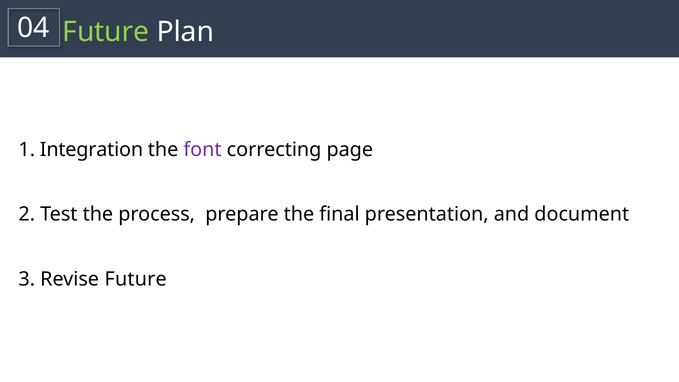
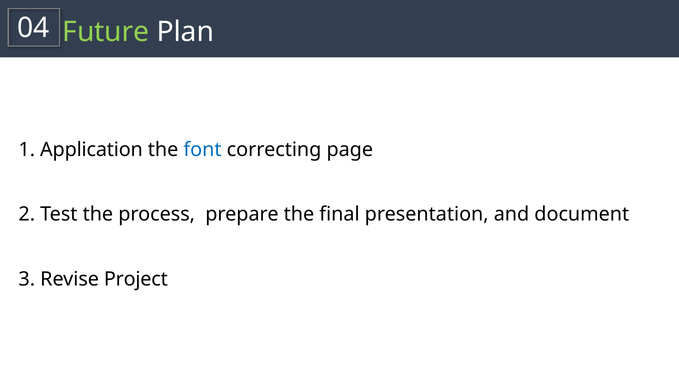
Integration: Integration -> Application (91, 150)
font colour: purple -> blue (203, 150)
Revise Future: Future -> Project (136, 279)
